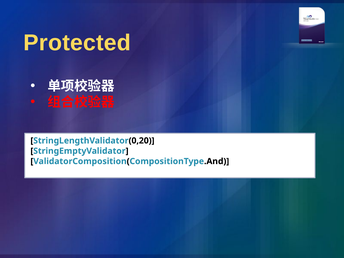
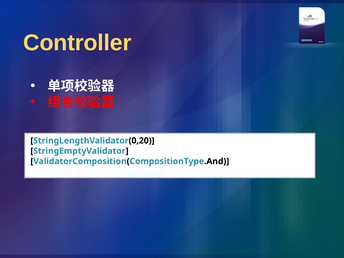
Protected: Protected -> Controller (77, 43)
